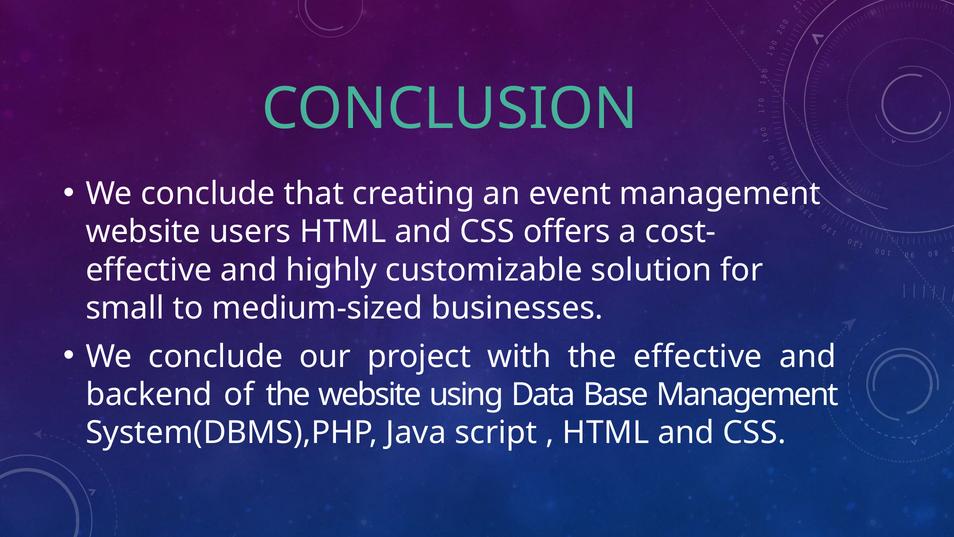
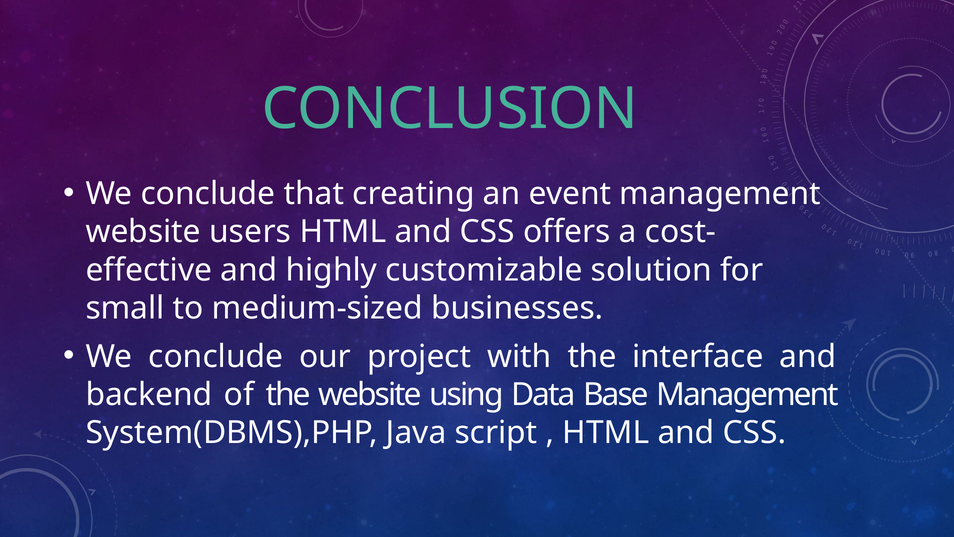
the effective: effective -> interface (698, 356)
